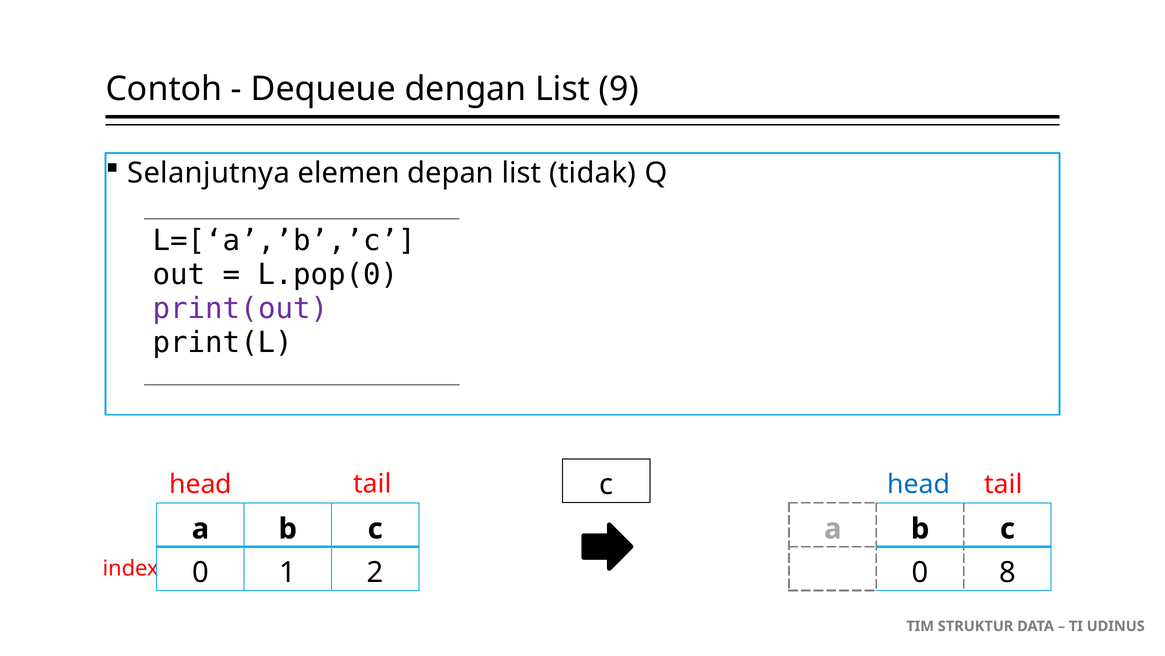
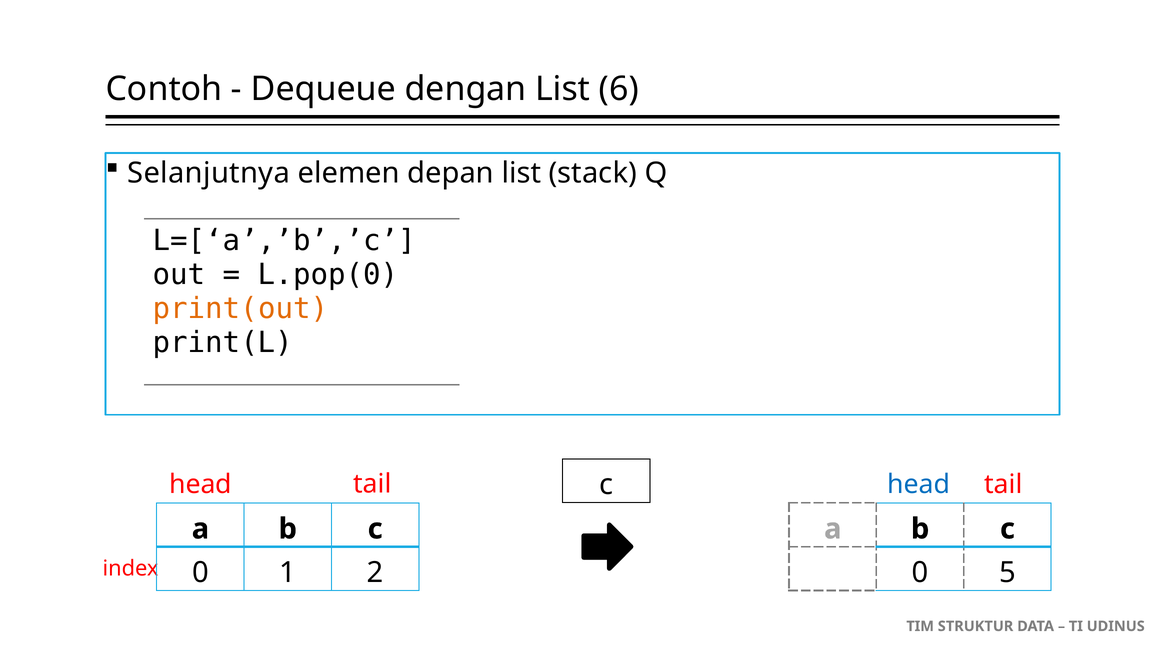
9: 9 -> 6 (619, 89)
tidak: tidak -> stack (593, 173)
print(out colour: purple -> orange (241, 308)
8: 8 -> 5 (1007, 572)
